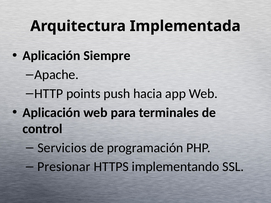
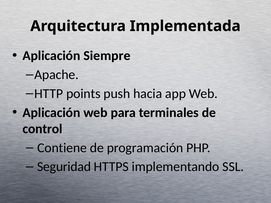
Servicios: Servicios -> Contiene (62, 148)
Presionar: Presionar -> Seguridad (64, 167)
